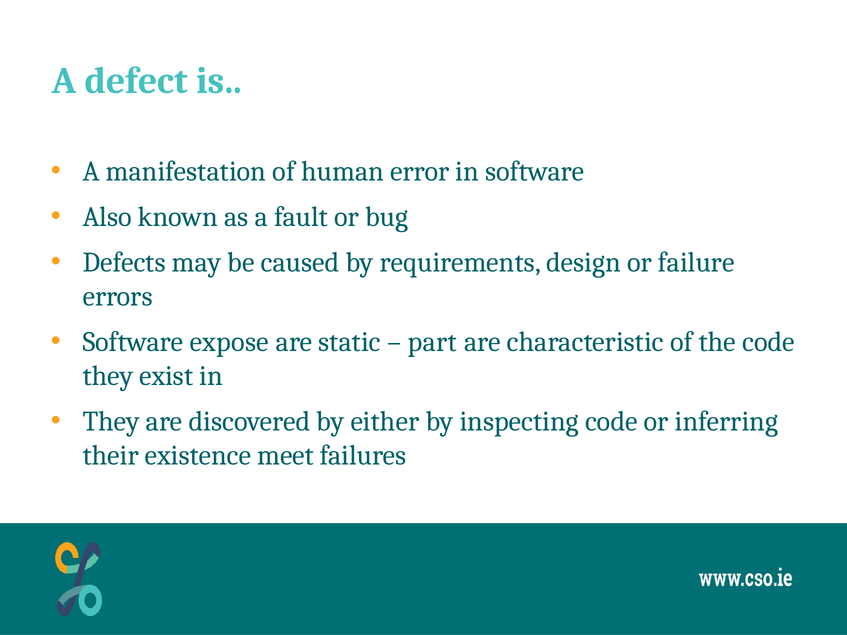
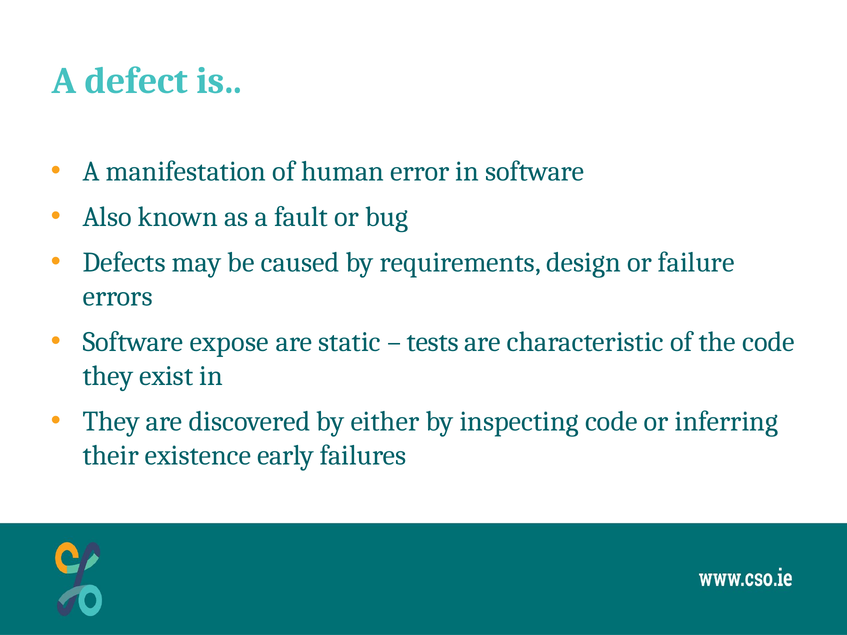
part: part -> tests (433, 342)
meet: meet -> early (286, 456)
